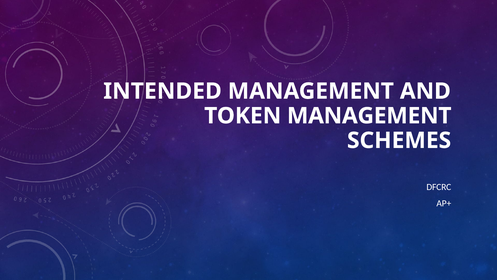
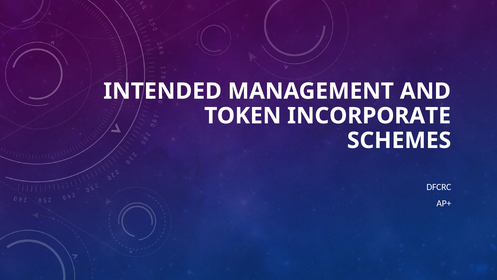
TOKEN MANAGEMENT: MANAGEMENT -> INCORPORATE (369, 116)
